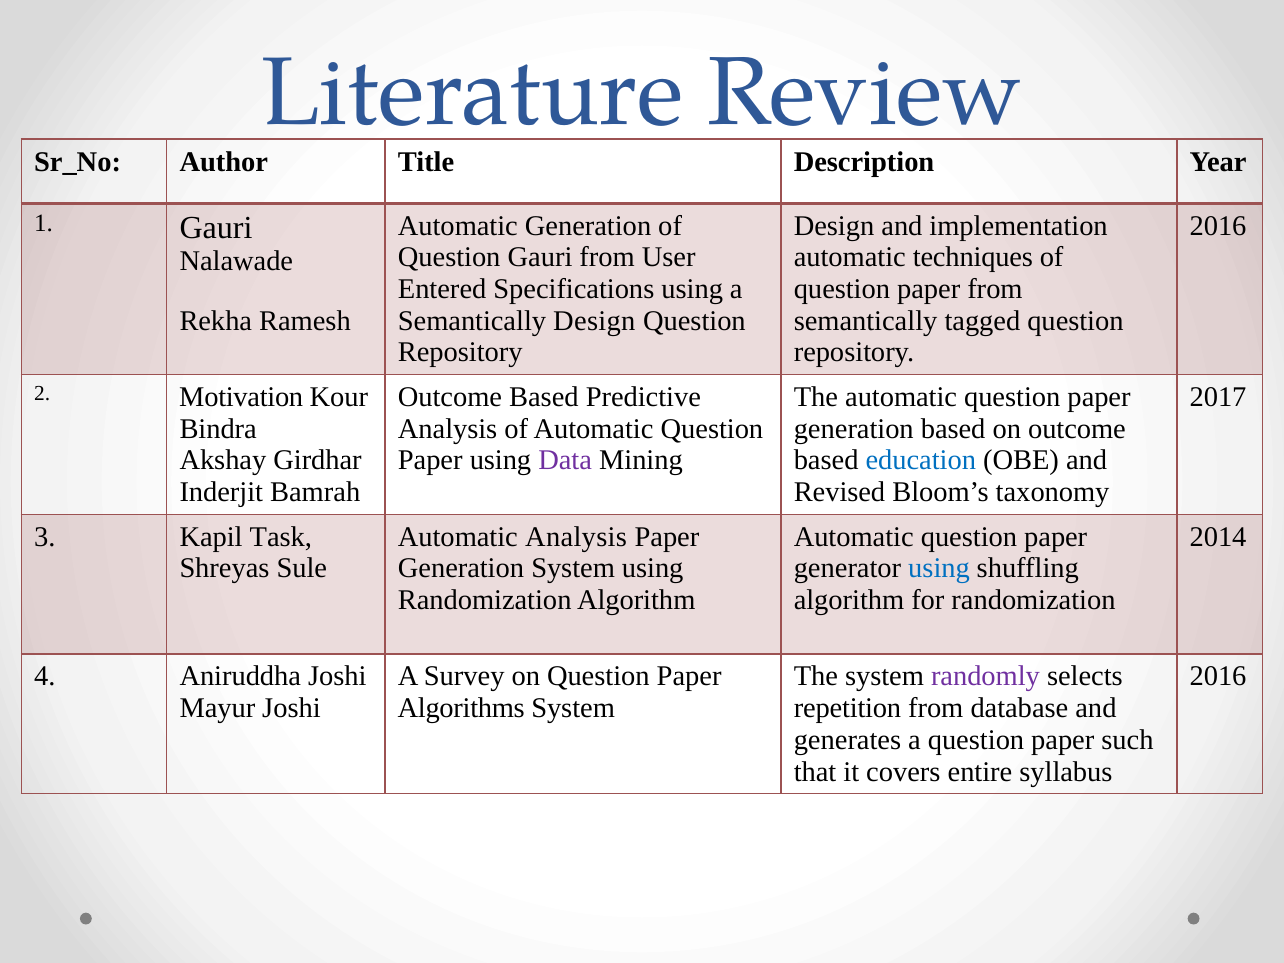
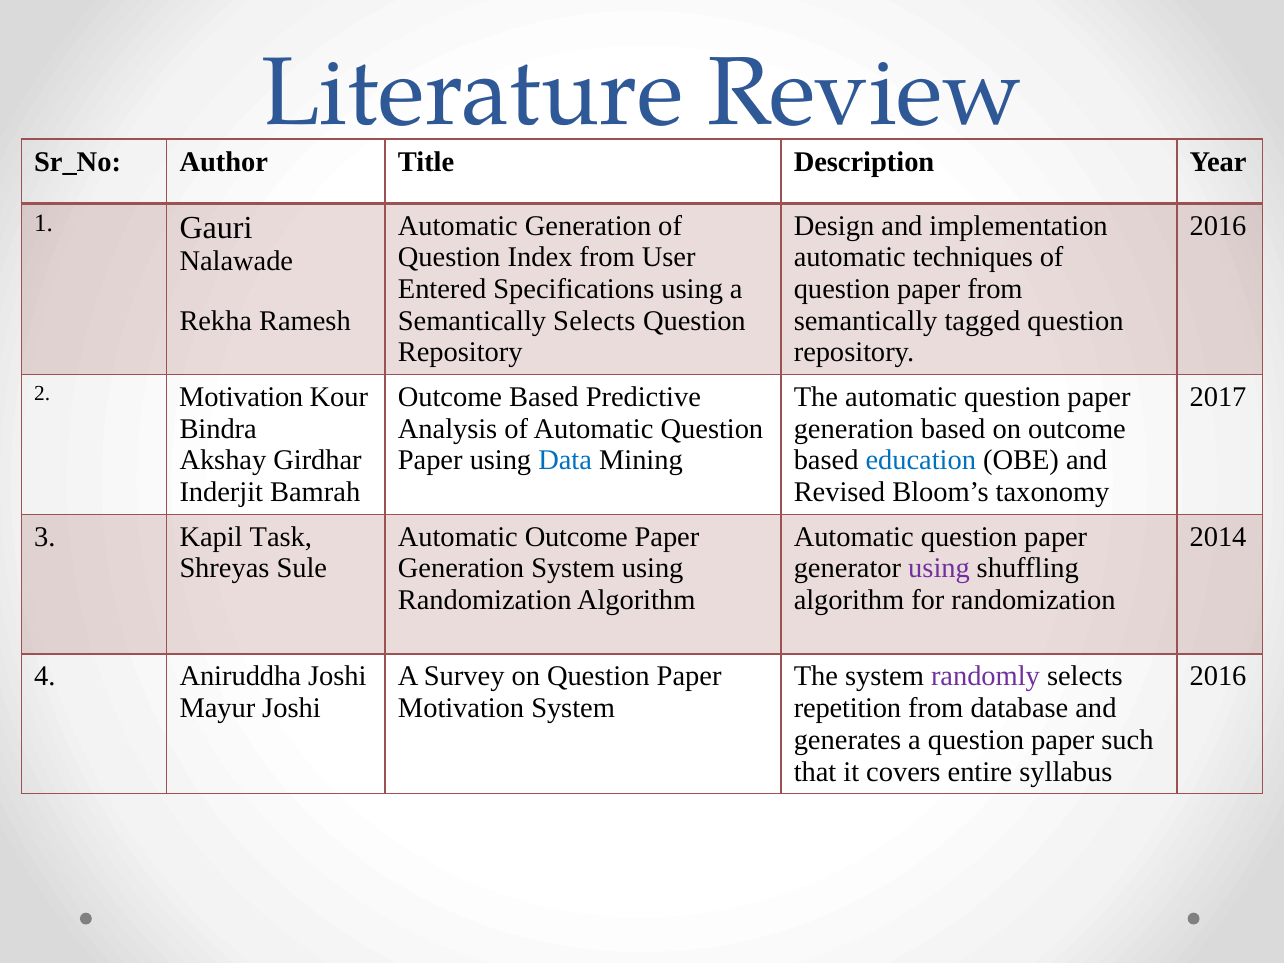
Question Gauri: Gauri -> Index (540, 258)
Semantically Design: Design -> Selects (594, 321)
Data colour: purple -> blue (565, 461)
Automatic Analysis: Analysis -> Outcome (576, 537)
using colour: blue -> purple (939, 569)
Algorithms: Algorithms -> Motivation (461, 708)
